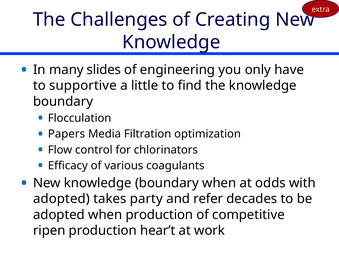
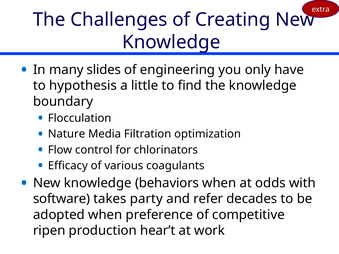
supportive: supportive -> hypothesis (83, 86)
Papers: Papers -> Nature (67, 134)
New knowledge boundary: boundary -> behaviors (167, 183)
adopted: adopted -> software (62, 199)
when production: production -> preference (159, 215)
